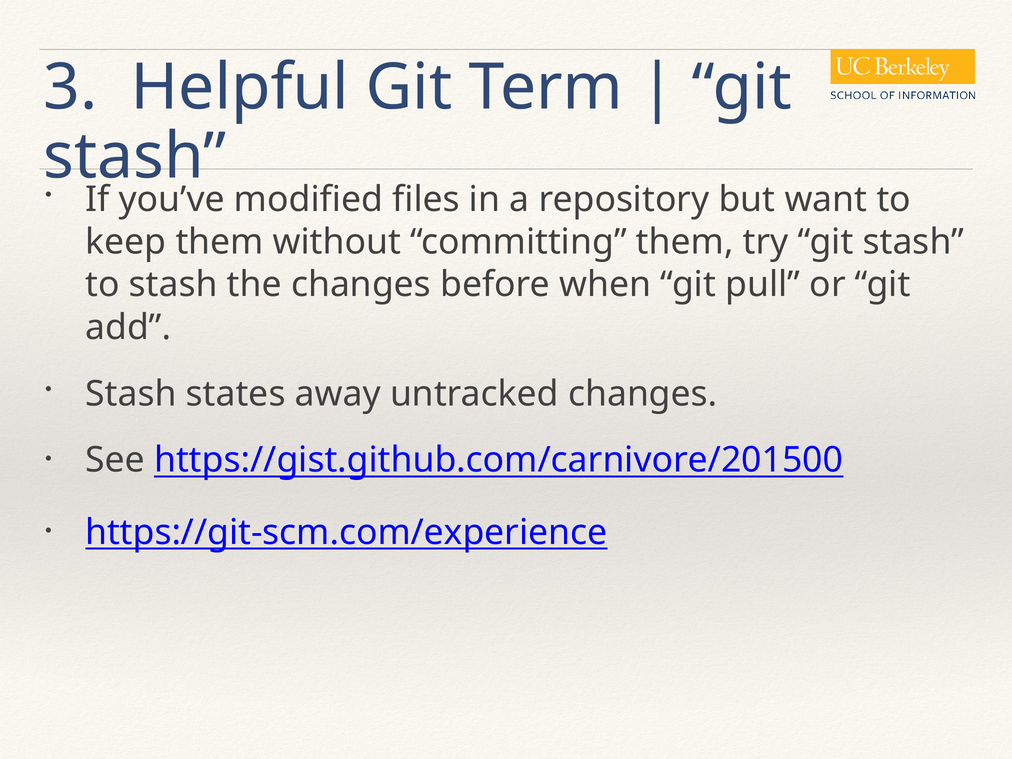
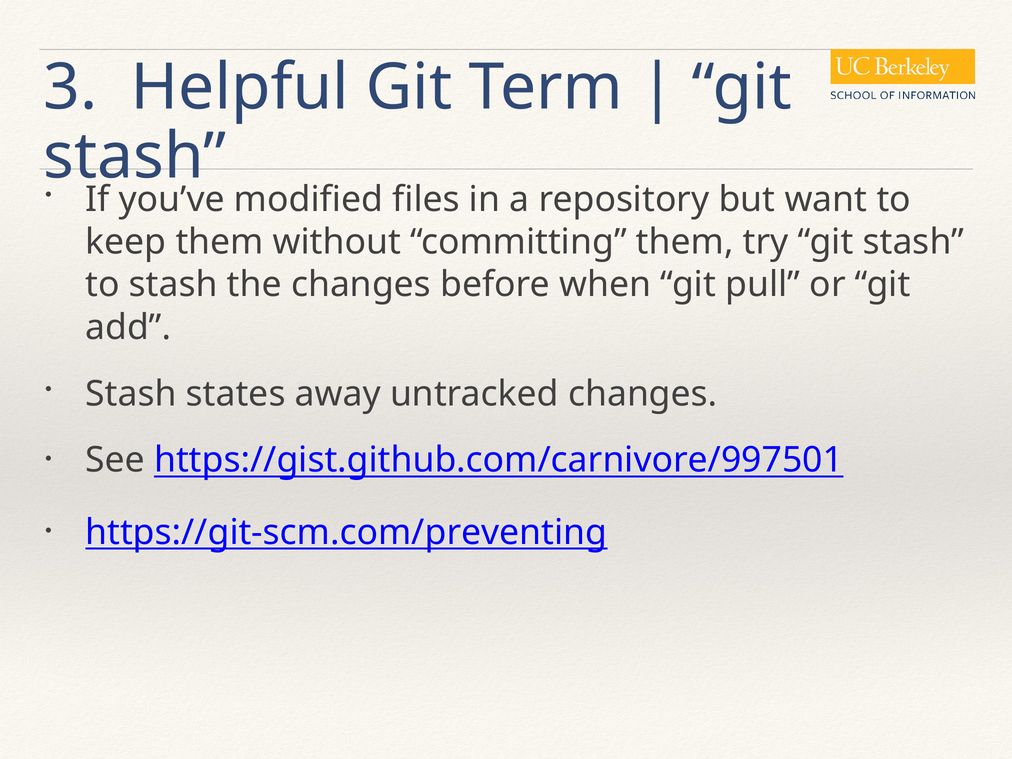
https://gist.github.com/carnivore/201500: https://gist.github.com/carnivore/201500 -> https://gist.github.com/carnivore/997501 (499, 460)
https://git-scm.com/experience: https://git-scm.com/experience -> https://git-scm.com/preventing (346, 532)
